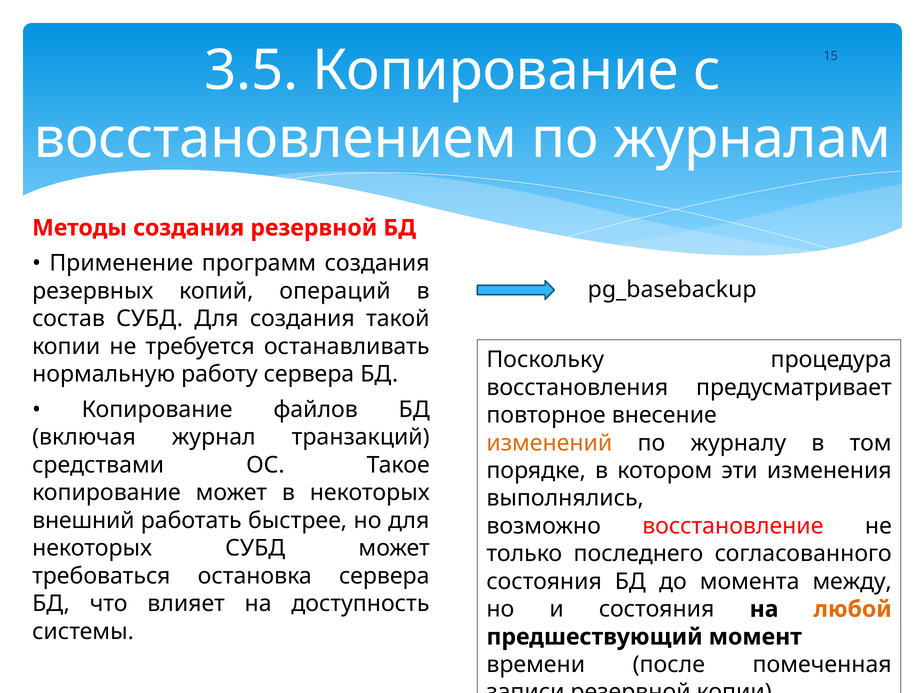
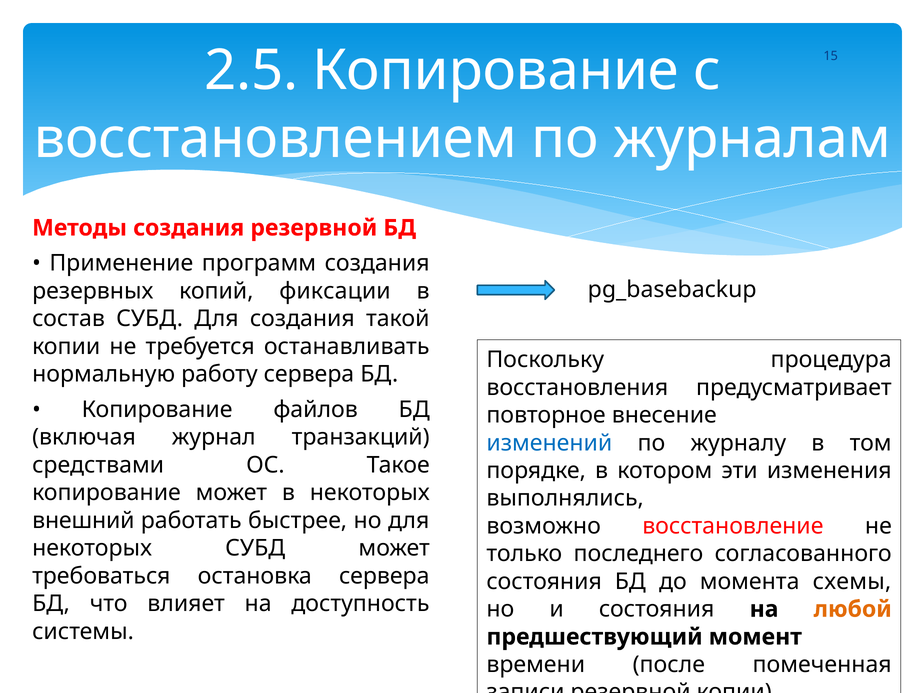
3.5: 3.5 -> 2.5 (251, 71)
операций: операций -> фиксации (335, 291)
изменений colour: orange -> blue (549, 443)
между: между -> схемы (852, 581)
